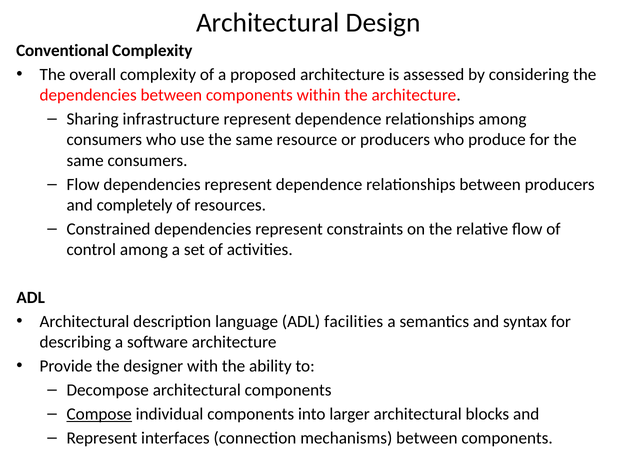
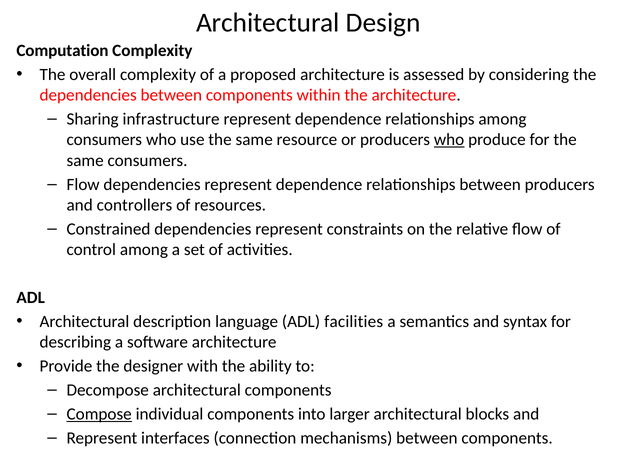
Conventional: Conventional -> Computation (62, 51)
who underline: none -> present (449, 140)
completely: completely -> controllers (134, 205)
